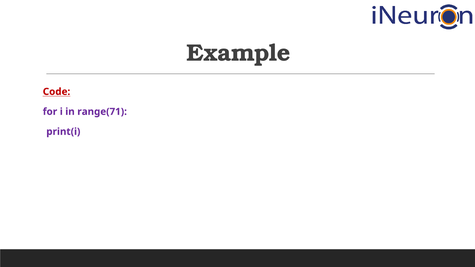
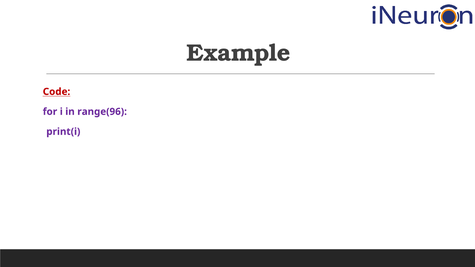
range(71: range(71 -> range(96 (102, 112)
